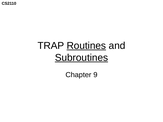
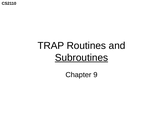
Routines underline: present -> none (86, 46)
